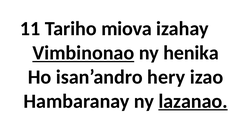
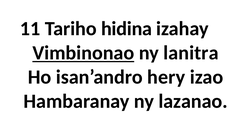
miova: miova -> hidina (127, 29)
henika: henika -> lanitra (191, 53)
lazanao underline: present -> none (193, 101)
